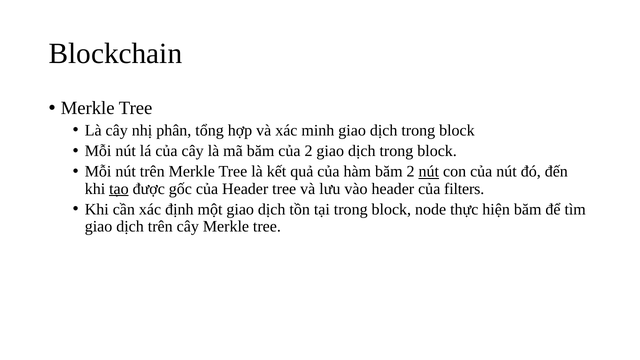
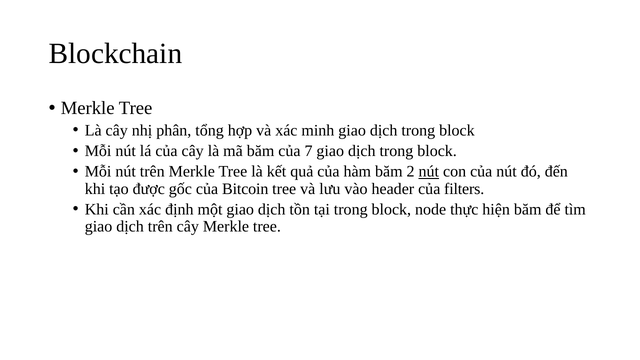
của 2: 2 -> 7 (309, 151)
tạo underline: present -> none (119, 189)
của Header: Header -> Bitcoin (245, 189)
